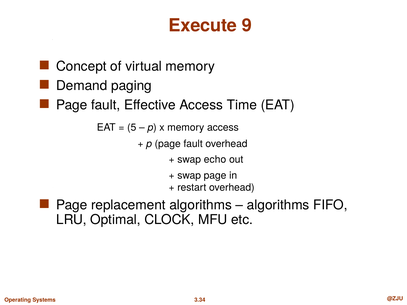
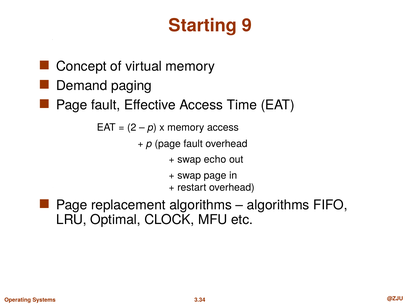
Execute: Execute -> Starting (203, 26)
5: 5 -> 2 (132, 128)
